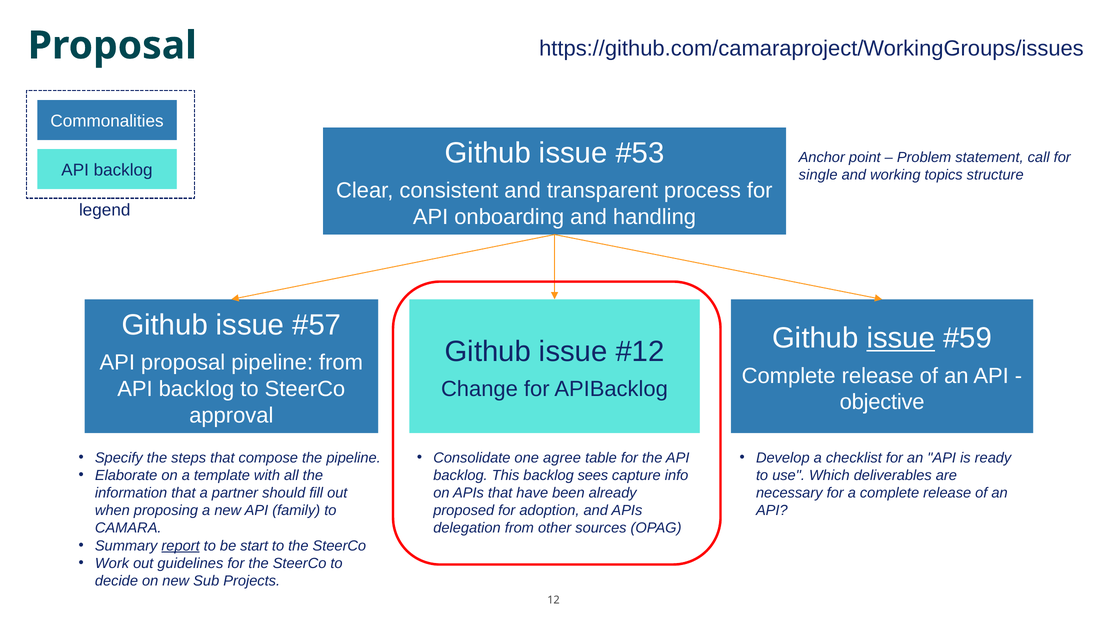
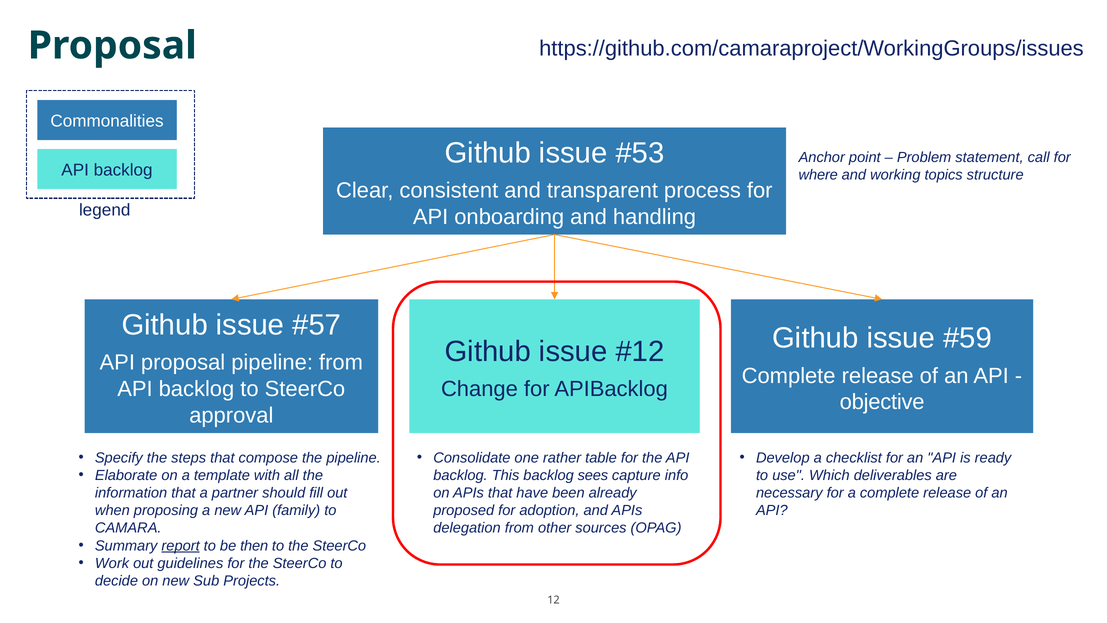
single: single -> where (818, 175)
issue underline: present -> none (901, 338)
agree: agree -> rather (562, 458)
start: start -> then (254, 546)
